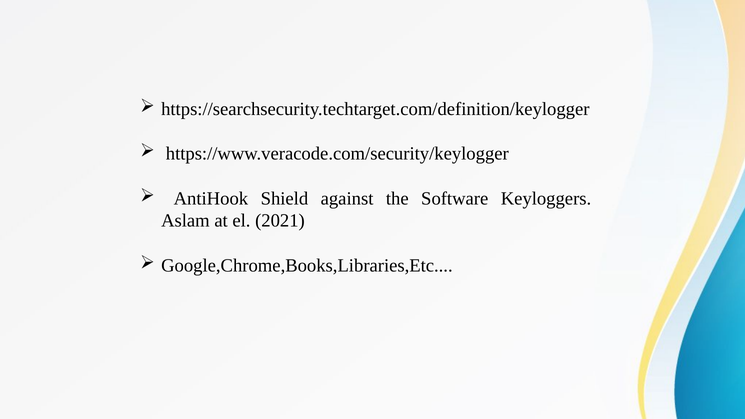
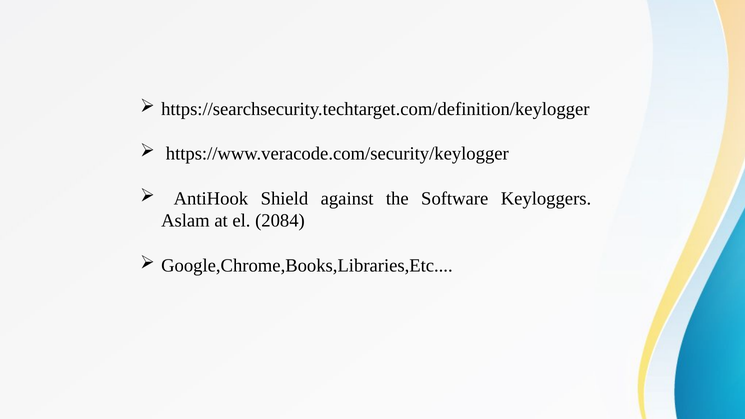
2021: 2021 -> 2084 (280, 221)
